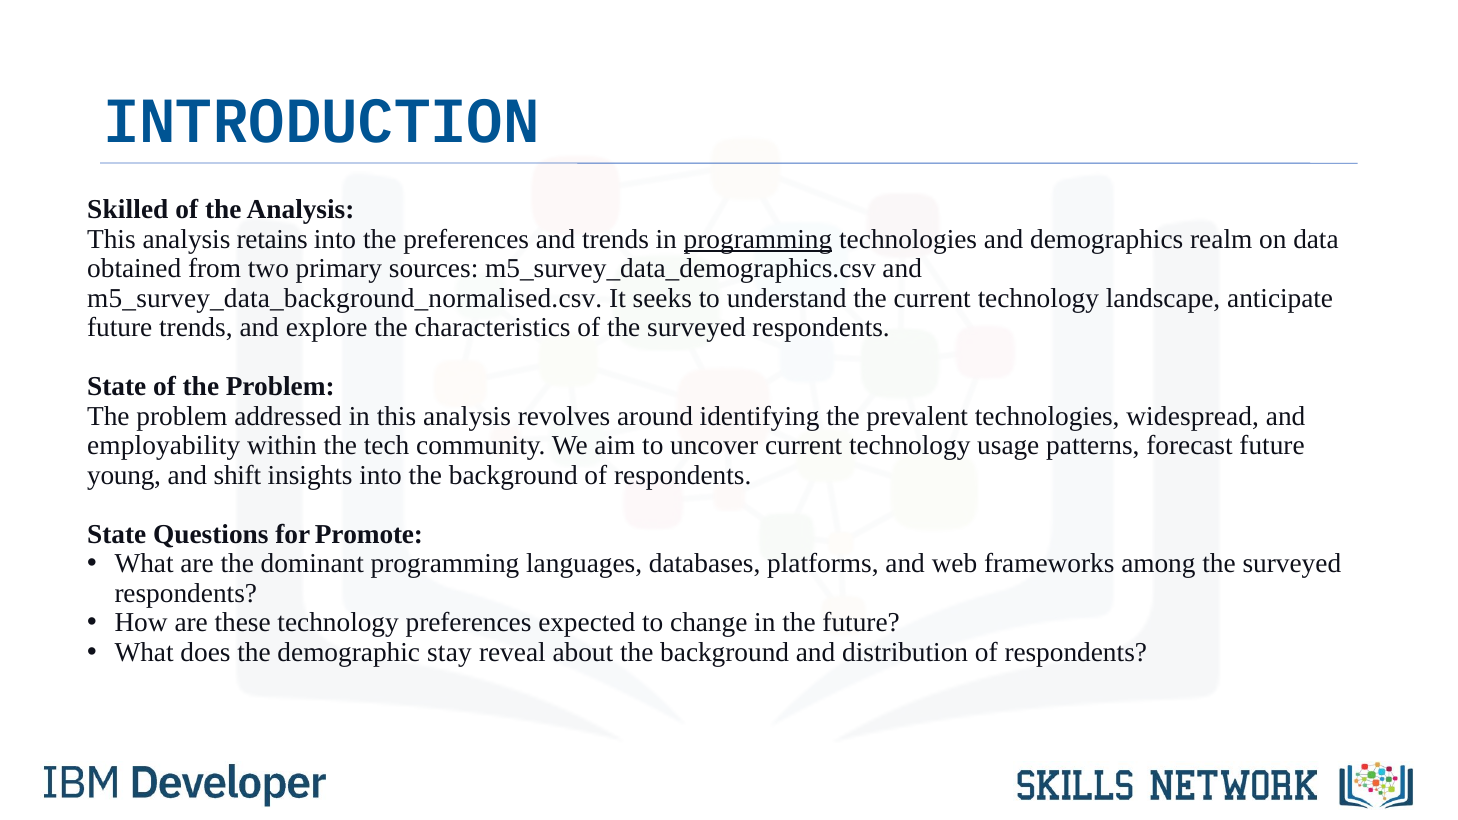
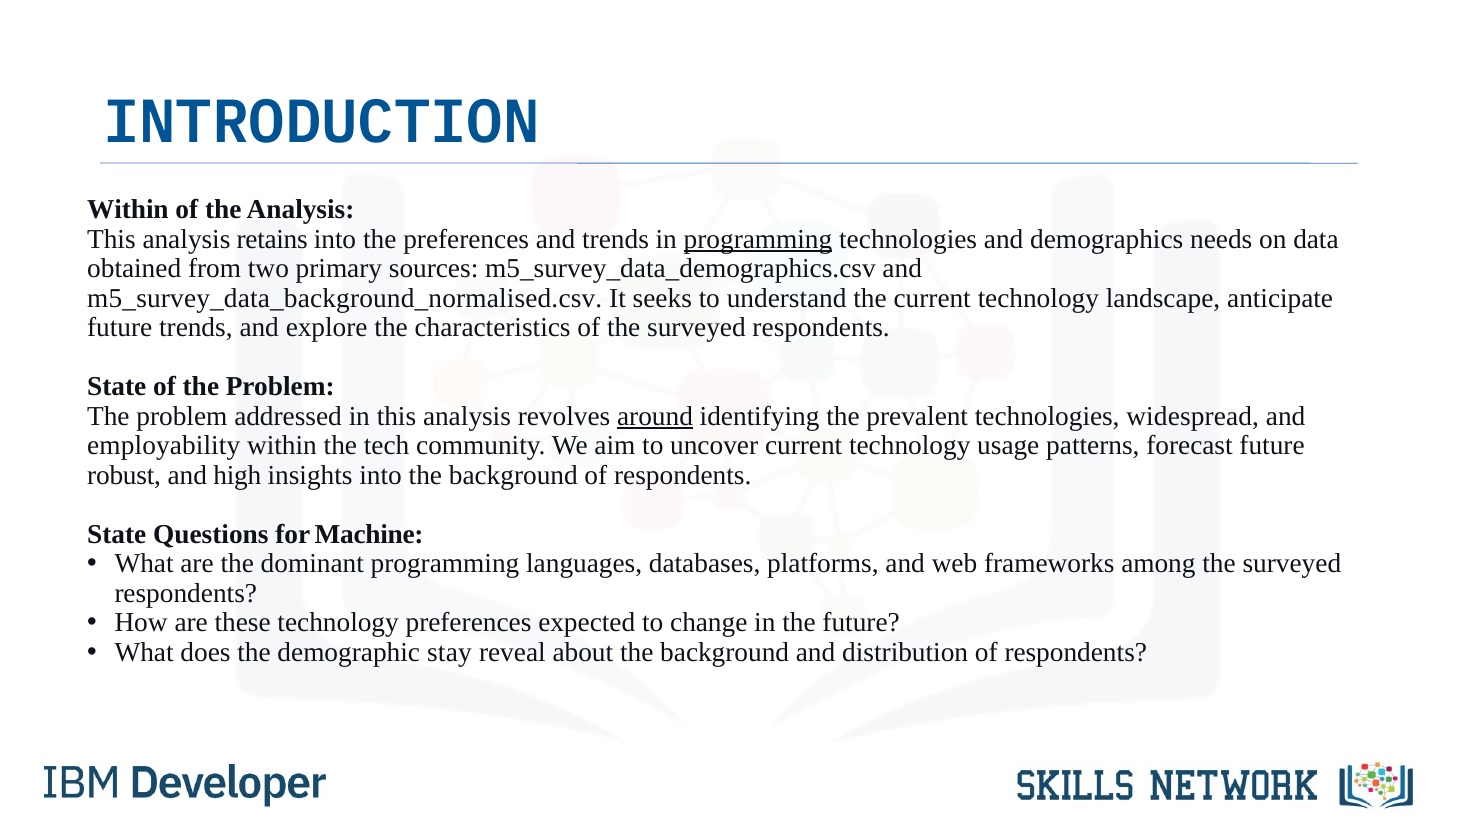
Skilled: Skilled -> Within (128, 210)
realm: realm -> needs (1221, 239)
around underline: none -> present (655, 416)
young: young -> robust (124, 475)
shift: shift -> high (237, 475)
Promote: Promote -> Machine (369, 534)
